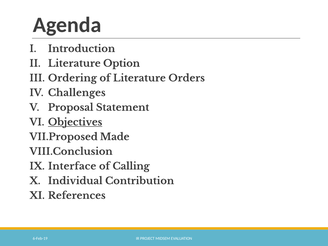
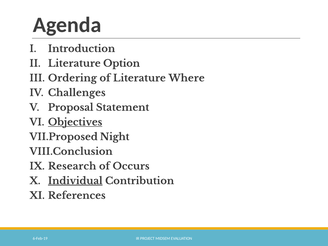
Orders: Orders -> Where (187, 78)
Made: Made -> Night (115, 137)
Interface: Interface -> Research (72, 166)
Calling: Calling -> Occurs (131, 166)
Individual underline: none -> present (75, 181)
